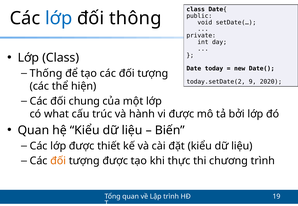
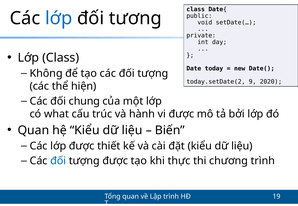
thông: thông -> tương (135, 18)
Thống: Thống -> Không (46, 73)
đối colour: orange -> blue (58, 161)
